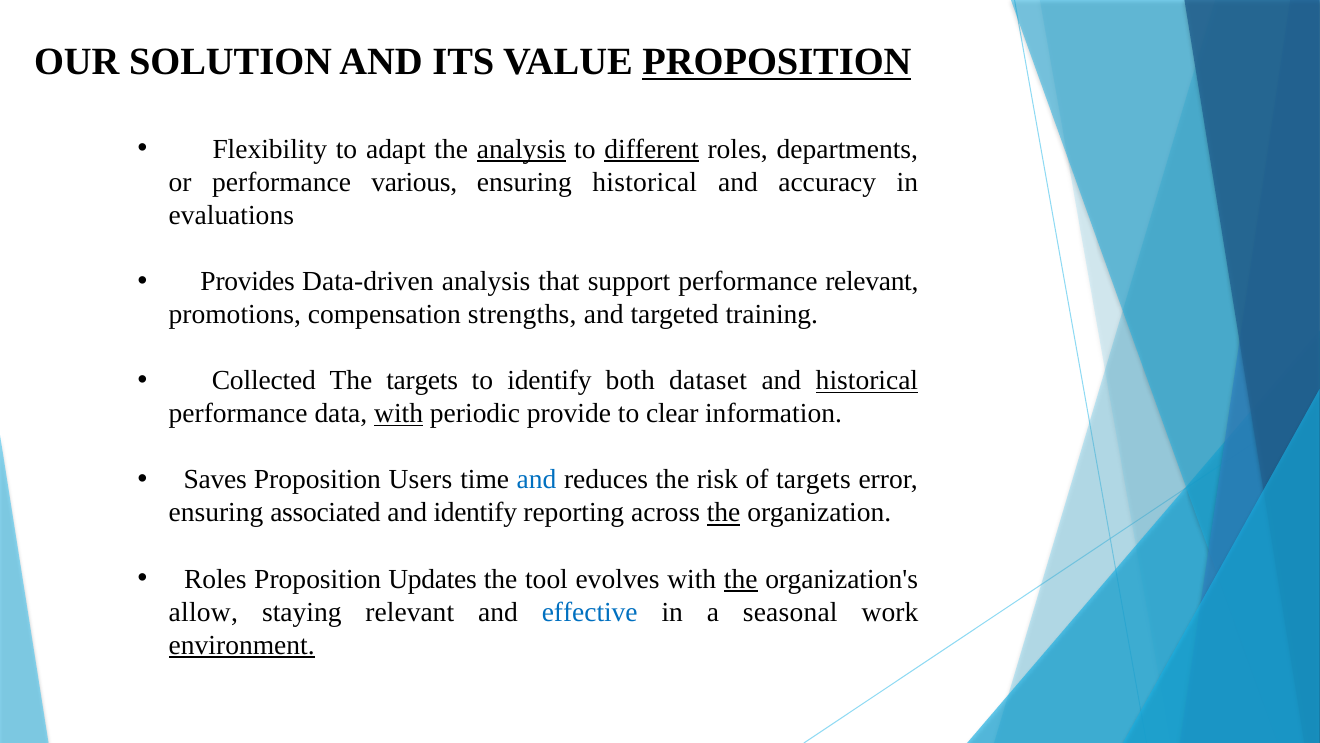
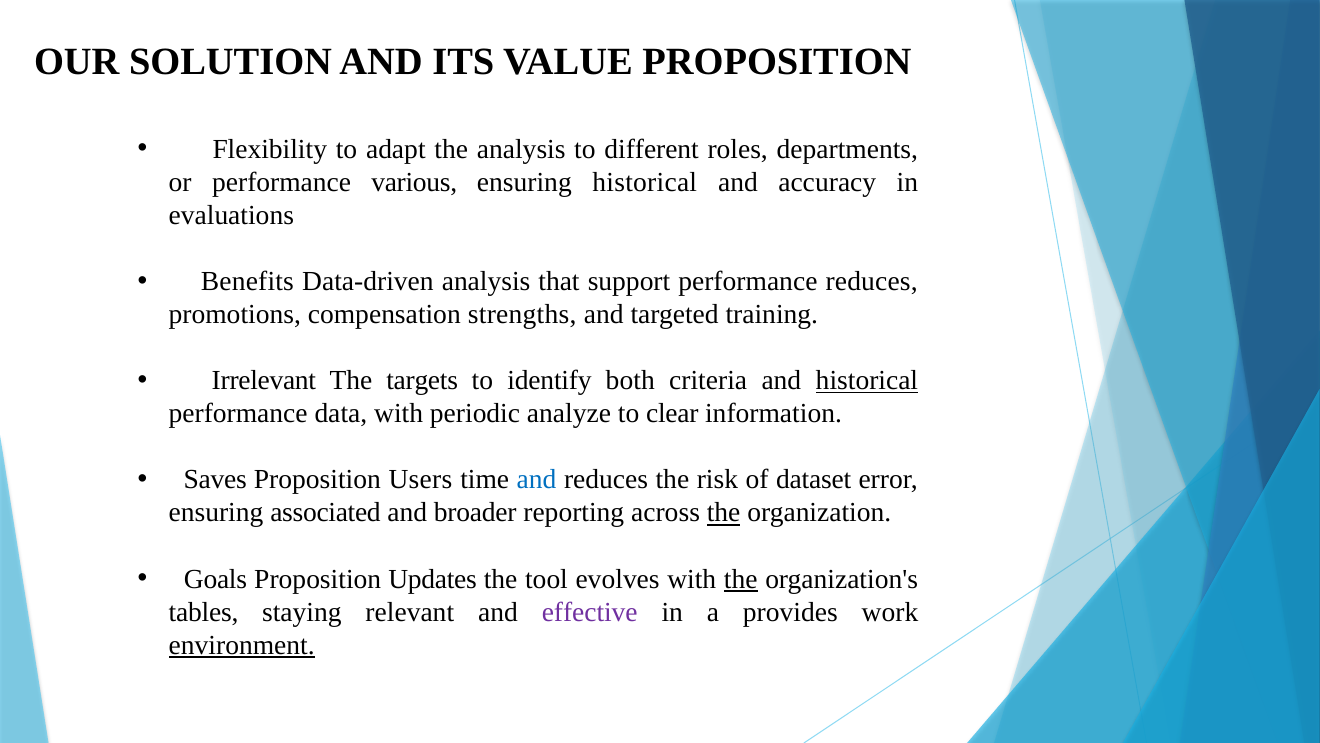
PROPOSITION underline: present -> none (777, 62)
analysis underline: present -> none (521, 149)
different underline: present -> none (652, 149)
Provides: Provides -> Benefits (247, 281)
performance relevant: relevant -> reduces (872, 281)
Collected: Collected -> Irrelevant (264, 380)
dataset: dataset -> criteria (708, 380)
with underline: present -> none (399, 413)
provide: provide -> analyze (569, 413)
of targets: targets -> dataset (814, 479)
and identify: identify -> broader (475, 512)
Roles: Roles -> Goals (215, 579)
allow: allow -> tables (204, 612)
effective colour: blue -> purple (590, 612)
seasonal: seasonal -> provides (790, 612)
